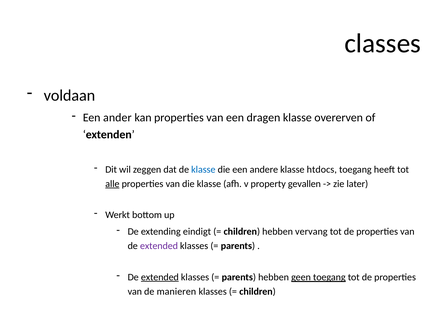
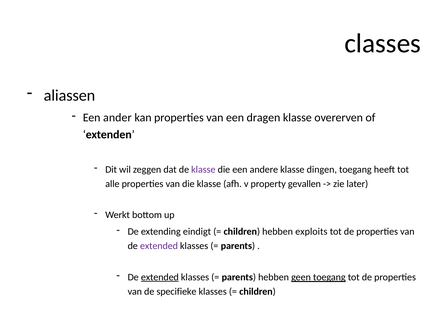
voldaan: voldaan -> aliassen (69, 95)
klasse colour: blue -> purple (203, 169)
htdocs: htdocs -> dingen (322, 169)
alle underline: present -> none (112, 184)
vervang: vervang -> exploits (311, 232)
manieren: manieren -> specifieke (176, 291)
